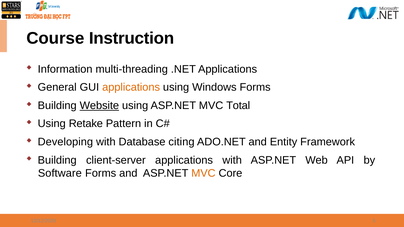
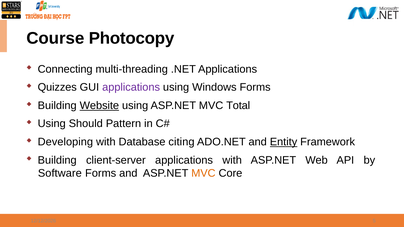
Instruction: Instruction -> Photocopy (132, 38)
Information: Information -> Connecting (65, 69)
General: General -> Quizzes (57, 87)
applications colour: orange -> purple (131, 87)
Retake: Retake -> Should (86, 124)
Entity underline: none -> present (284, 142)
